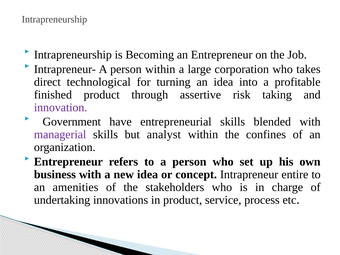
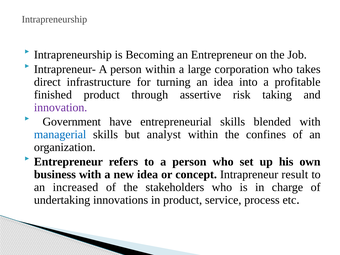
technological: technological -> infrastructure (99, 82)
managerial colour: purple -> blue (60, 135)
entire: entire -> result (295, 174)
amenities: amenities -> increased (76, 187)
